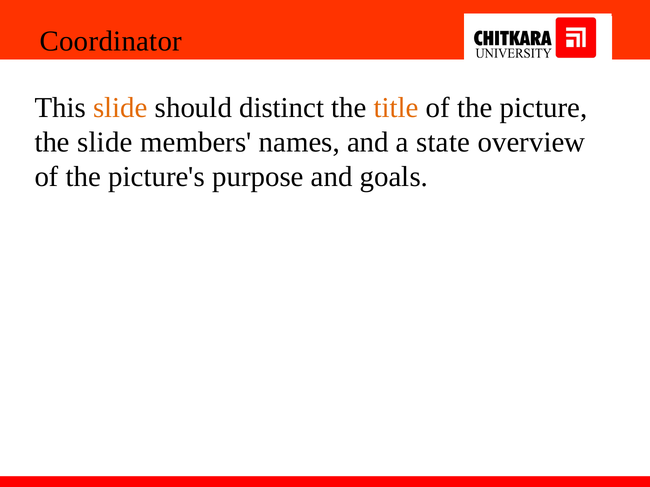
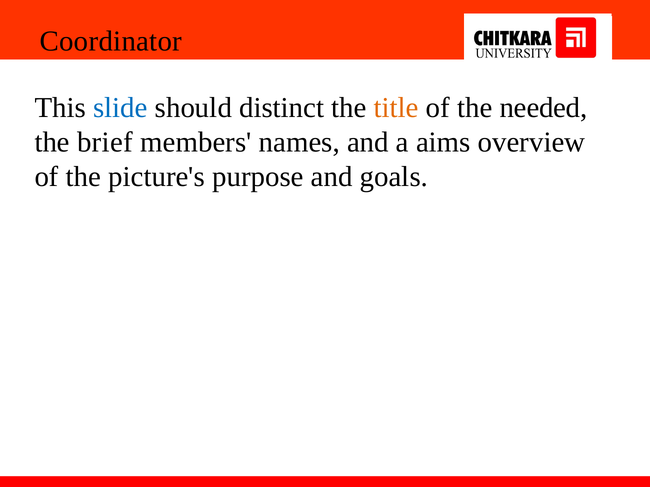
slide colour: orange -> blue (120, 108)
picture: picture -> needed (544, 108)
the slide: slide -> brief (105, 142)
state: state -> aims (443, 142)
